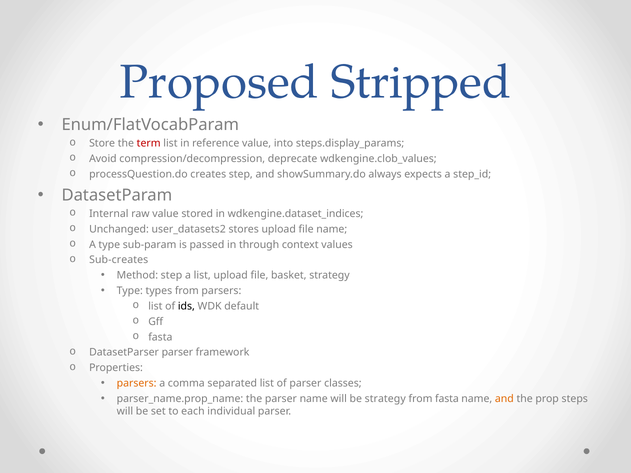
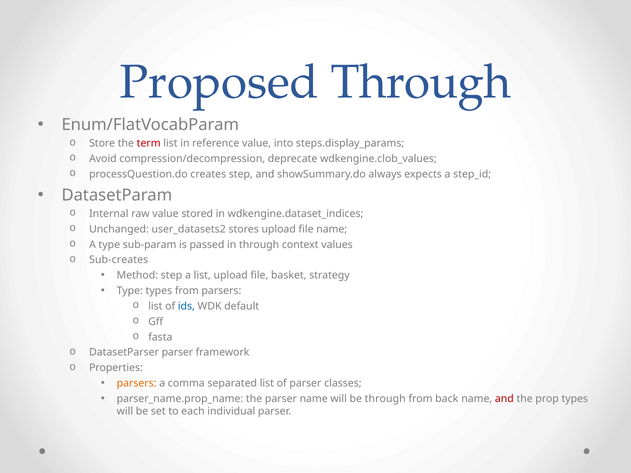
Proposed Stripped: Stripped -> Through (421, 82)
ids colour: black -> blue (186, 306)
be strategy: strategy -> through (385, 399)
from fasta: fasta -> back (447, 399)
and colour: orange -> red (504, 399)
prop steps: steps -> types (575, 399)
